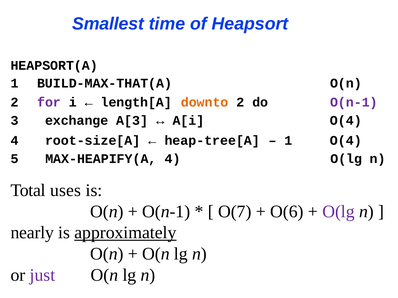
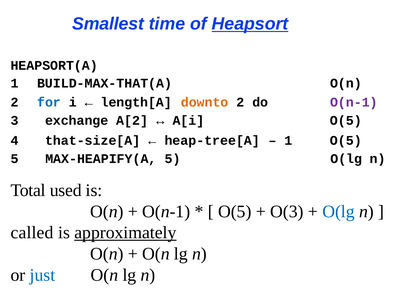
Heapsort underline: none -> present (250, 24)
for colour: purple -> blue (49, 102)
A[3: A[3 -> A[2 (132, 121)
A[i O(4: O(4 -> O(5 (346, 121)
root-size[A: root-size[A -> that-size[A (93, 141)
1 O(4: O(4 -> O(5 (346, 141)
MAX-HEAPIFY(A 4: 4 -> 5 (173, 159)
uses: uses -> used (66, 191)
O(7: O(7 -> O(5 (235, 212)
O(6: O(6 -> O(3 (287, 212)
O(lg colour: purple -> blue (338, 212)
nearly: nearly -> called (32, 233)
just colour: purple -> blue (42, 276)
